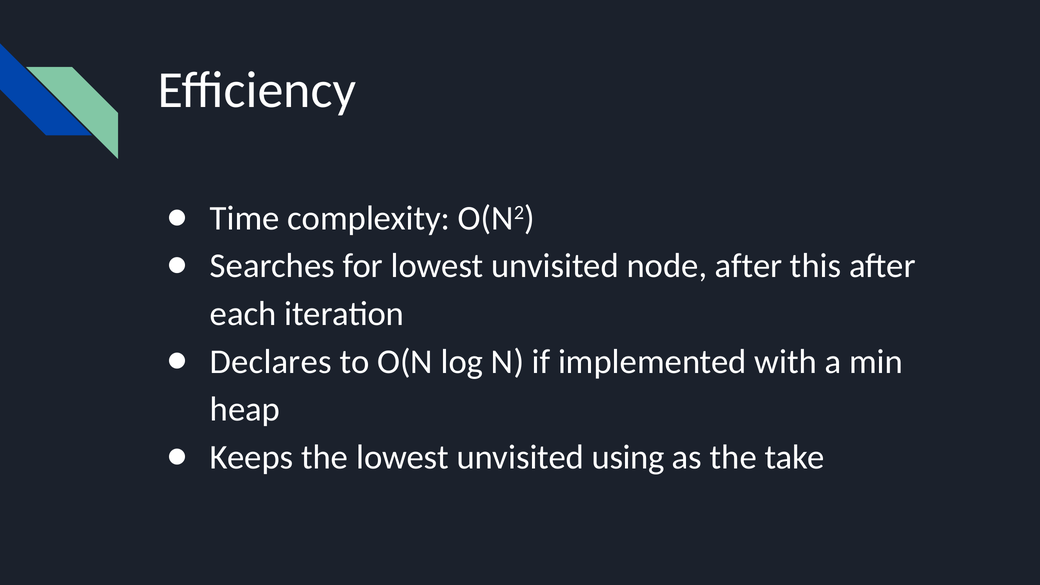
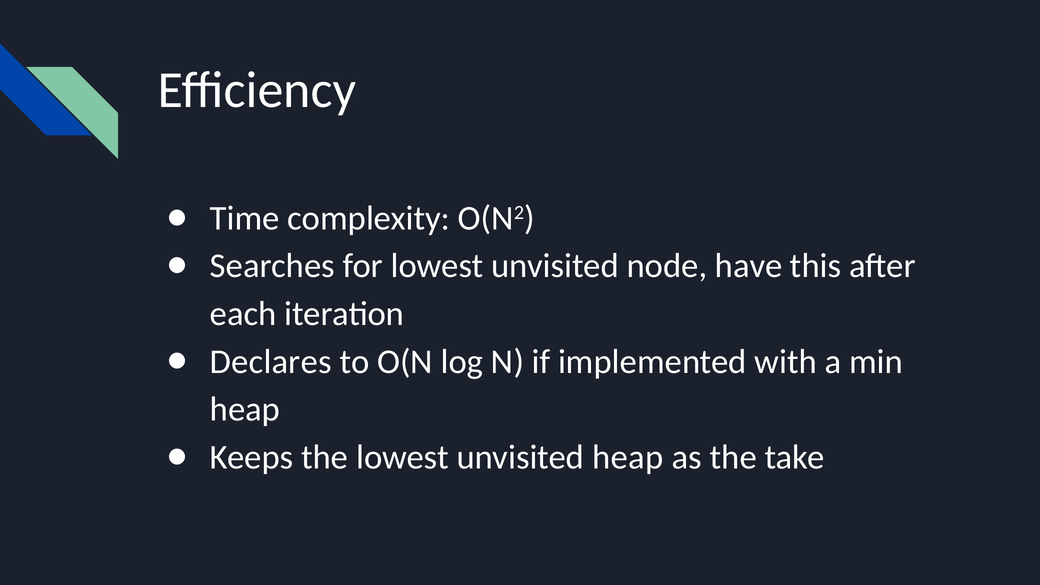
node after: after -> have (749, 266)
unvisited using: using -> heap (628, 457)
